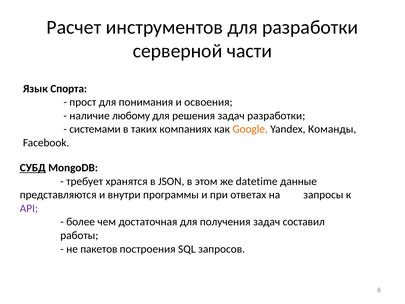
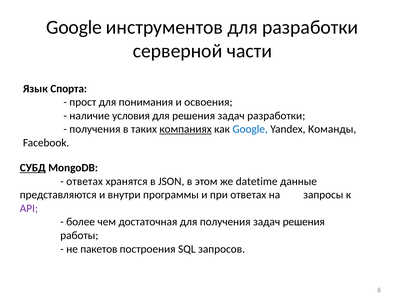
Расчет: Расчет -> Google (74, 27)
любому: любому -> условия (131, 116)
системами: системами -> получения (95, 129)
компаниях underline: none -> present (186, 129)
Google colour: orange -> blue (250, 129)
требует: требует -> ответах (85, 181)
задач составил: составил -> решения (304, 222)
